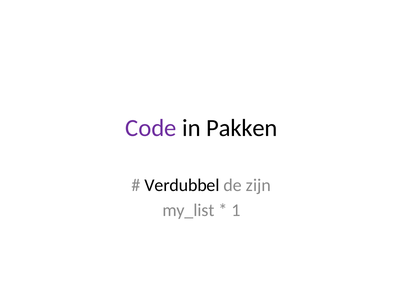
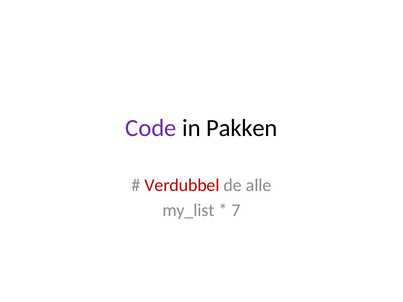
Verdubbel colour: black -> red (182, 185)
zijn: zijn -> alle (259, 185)
1: 1 -> 7 (236, 210)
